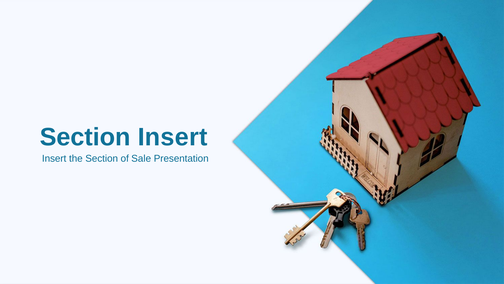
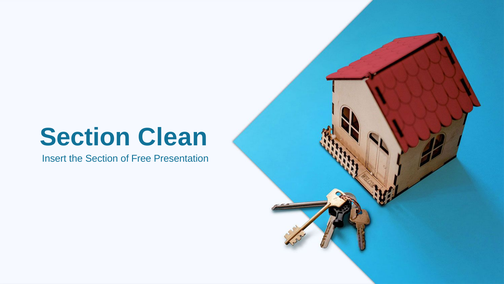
Section Insert: Insert -> Clean (173, 137)
Sale: Sale -> Free (141, 158)
